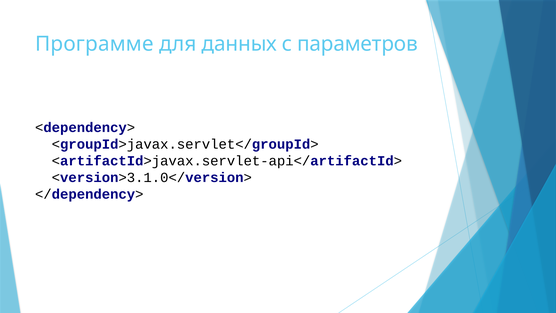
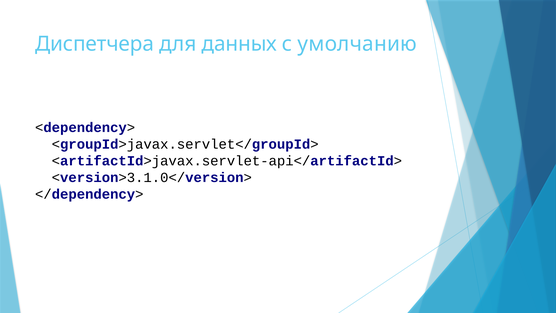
Программе: Программе -> Диспетчера (94, 44)
параметров: параметров -> умолчанию (357, 44)
